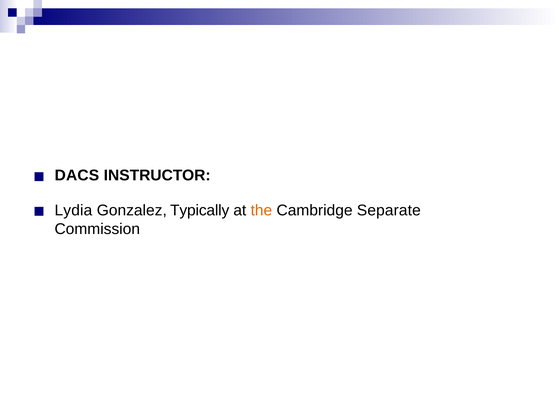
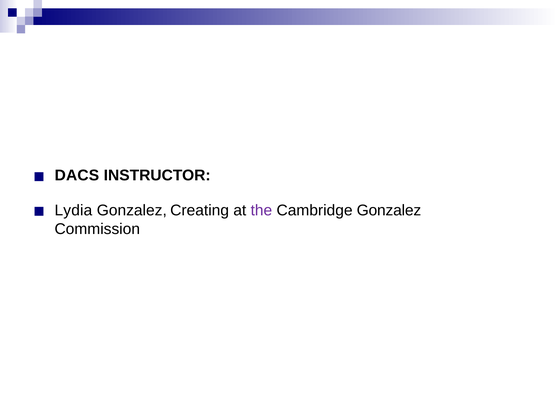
Typically: Typically -> Creating (200, 210)
the colour: orange -> purple (261, 210)
Cambridge Separate: Separate -> Gonzalez (389, 210)
